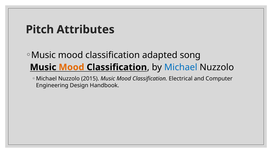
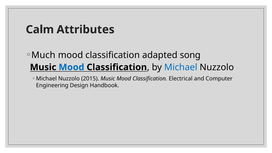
Pitch: Pitch -> Calm (40, 30)
Music: Music -> Much (43, 55)
Mood colour: orange -> blue (71, 67)
